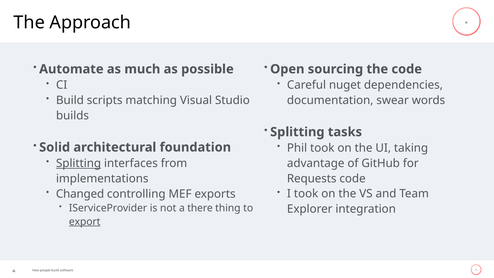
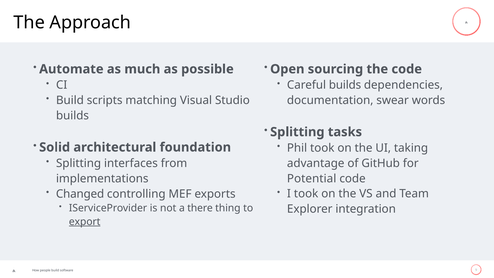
Careful nuget: nuget -> builds (345, 85)
Splitting underline: present -> none (79, 163)
Requests: Requests -> Potential (312, 178)
